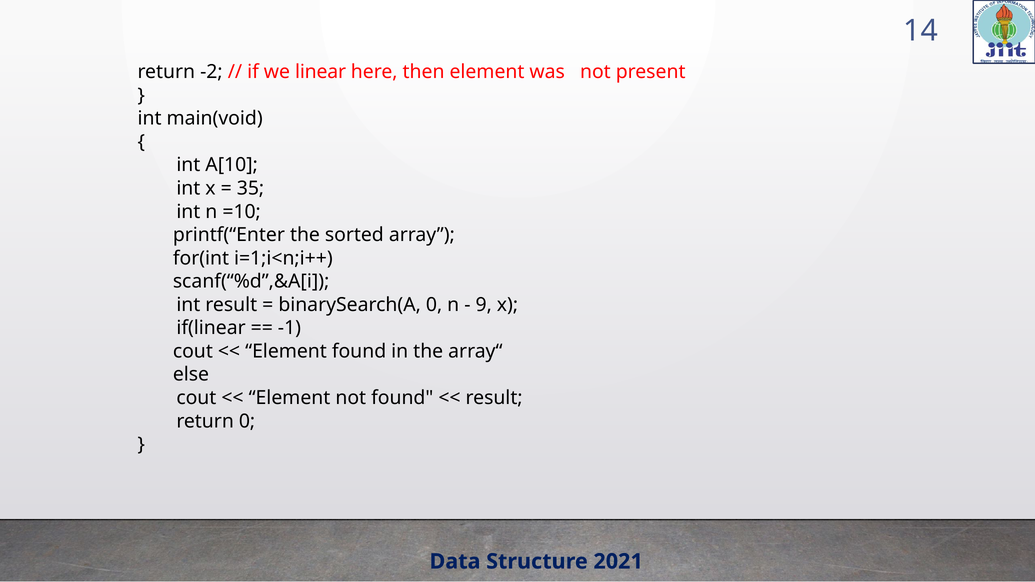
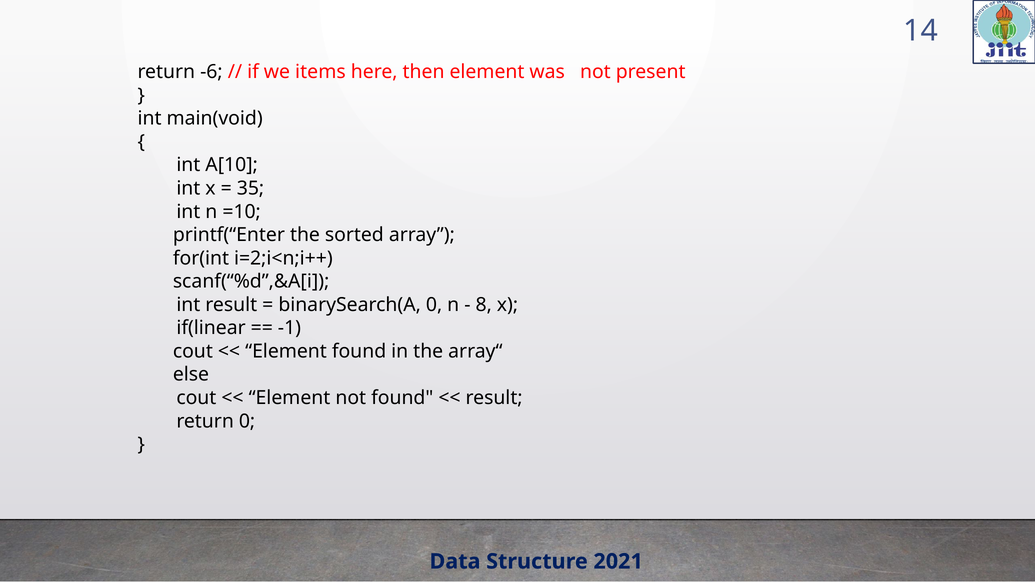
-2: -2 -> -6 (211, 72)
linear: linear -> items (320, 72)
i=1;i<n;i++: i=1;i<n;i++ -> i=2;i<n;i++ (283, 258)
9: 9 -> 8 (484, 305)
